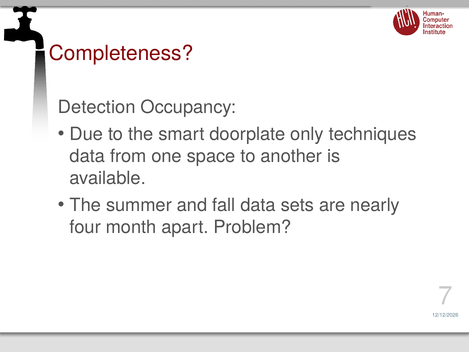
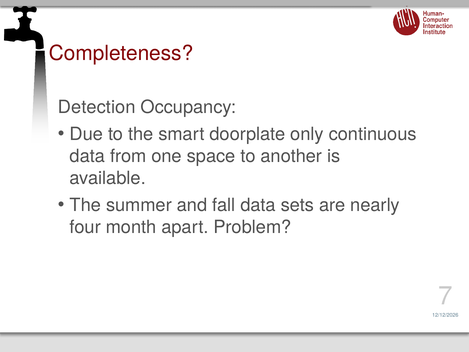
techniques: techniques -> continuous (373, 134)
